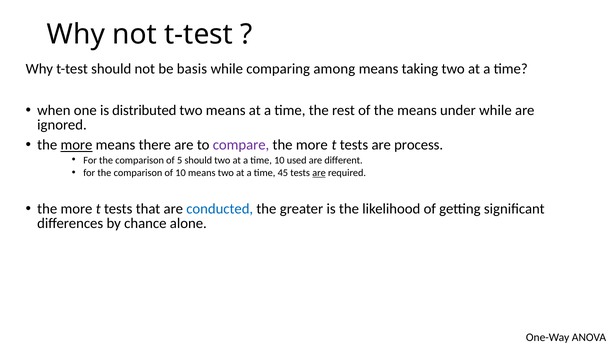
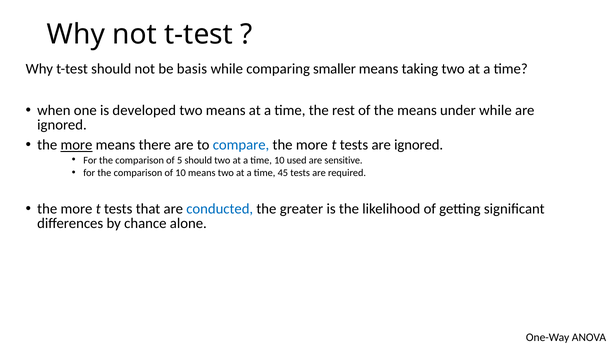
among: among -> smaller (334, 69)
distributed: distributed -> developed (144, 111)
compare colour: purple -> blue (241, 145)
tests are process: process -> ignored (419, 145)
different: different -> sensitive (344, 160)
are underline: present -> none (319, 173)
